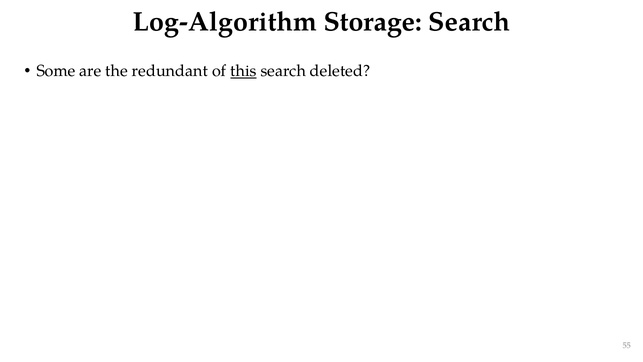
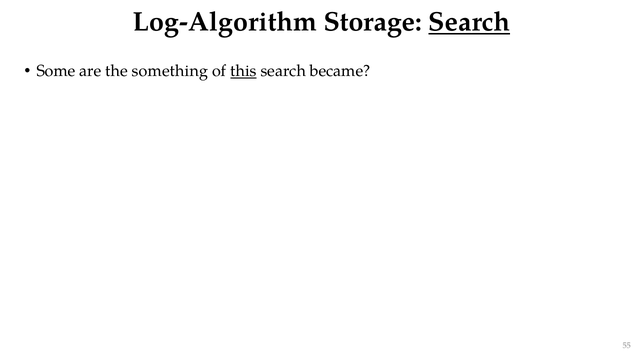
Search underline: none -> present (469, 22)
redundant: redundant -> something (170, 71)
deleted: deleted -> became (340, 71)
